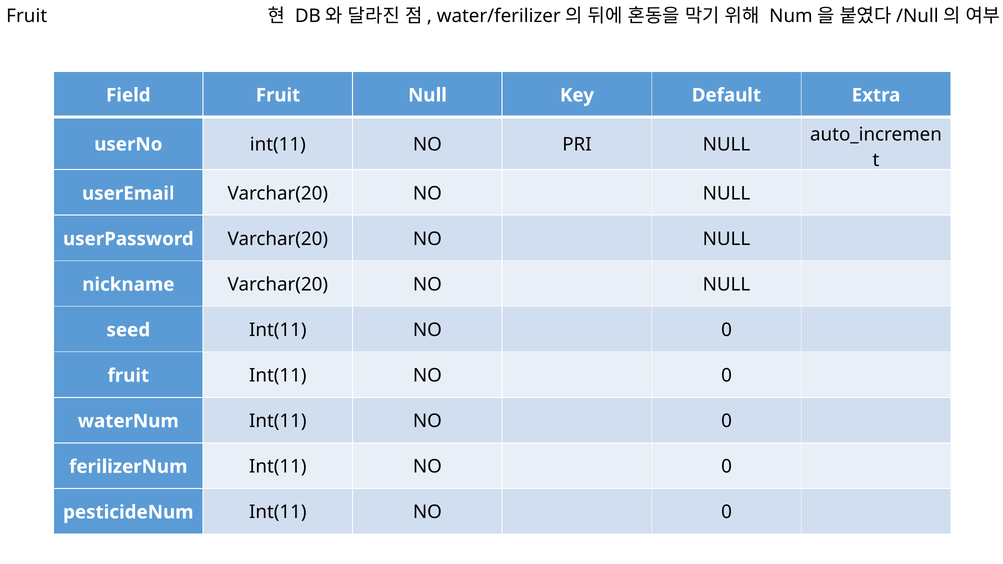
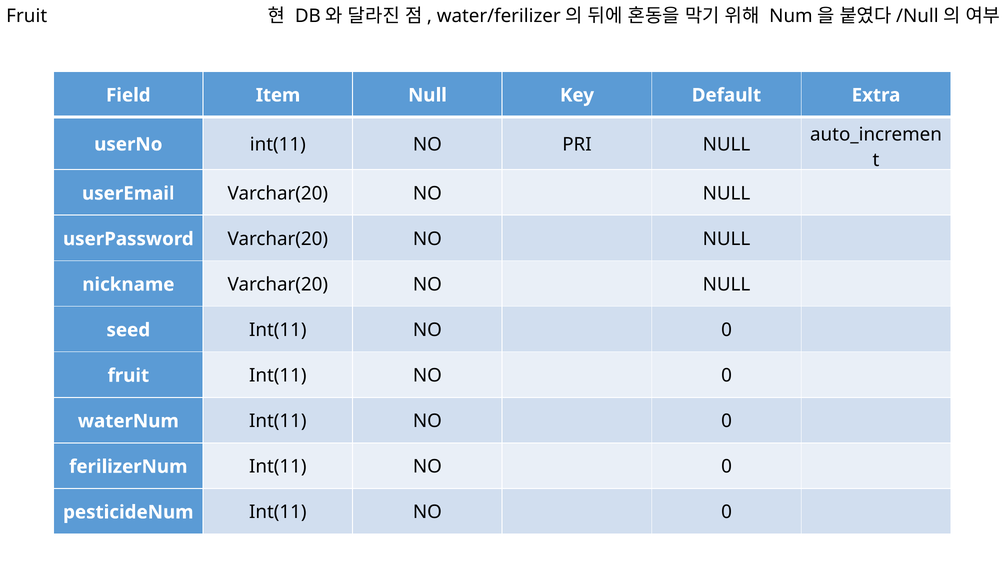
Field Fruit: Fruit -> Item (278, 95)
